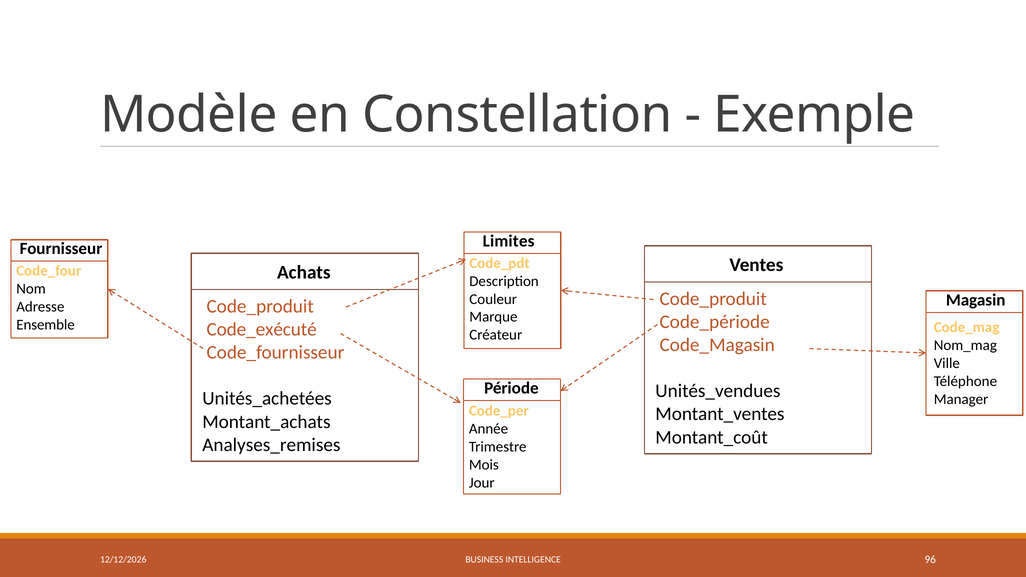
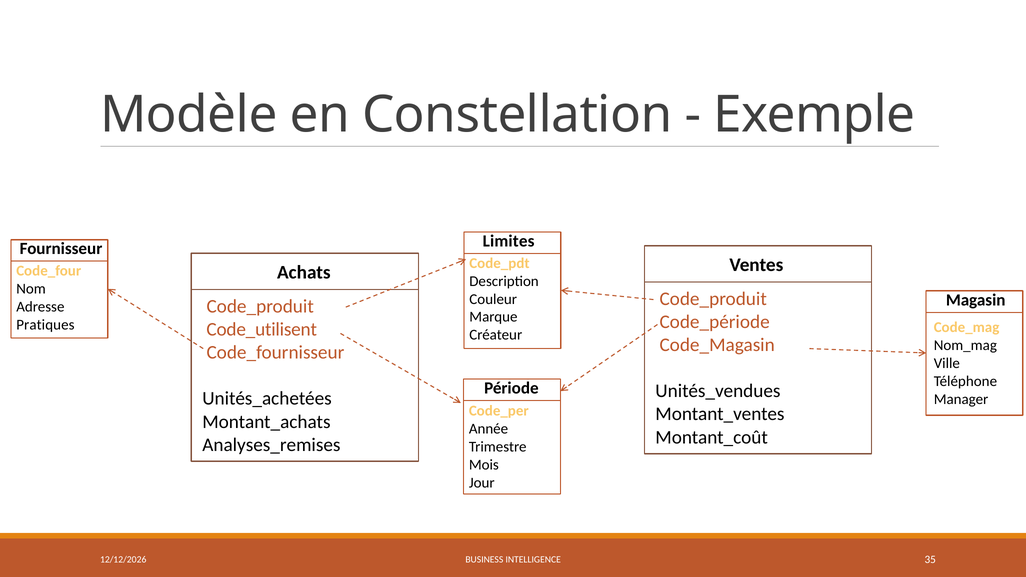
Ensemble: Ensemble -> Pratiques (45, 325)
Code_exécuté: Code_exécuté -> Code_utilisent (262, 329)
96: 96 -> 35 (930, 560)
